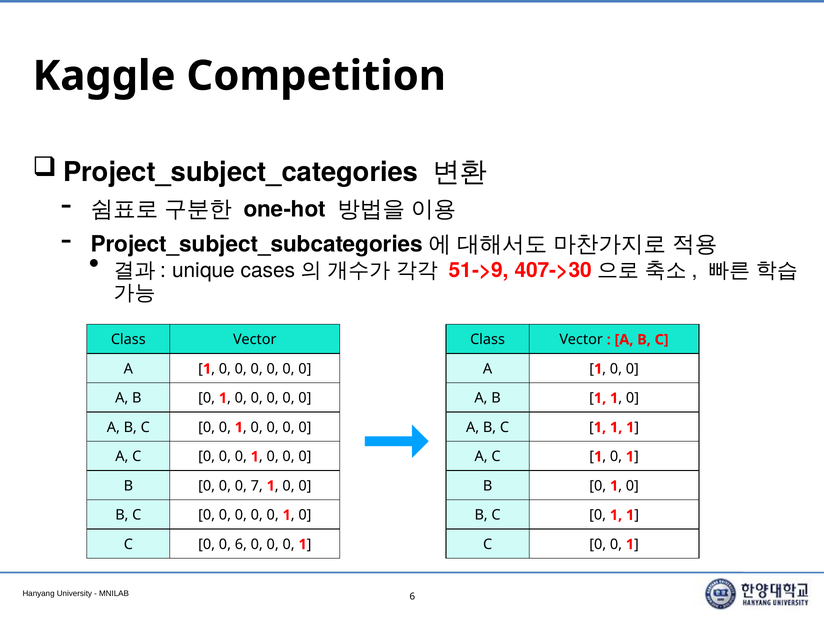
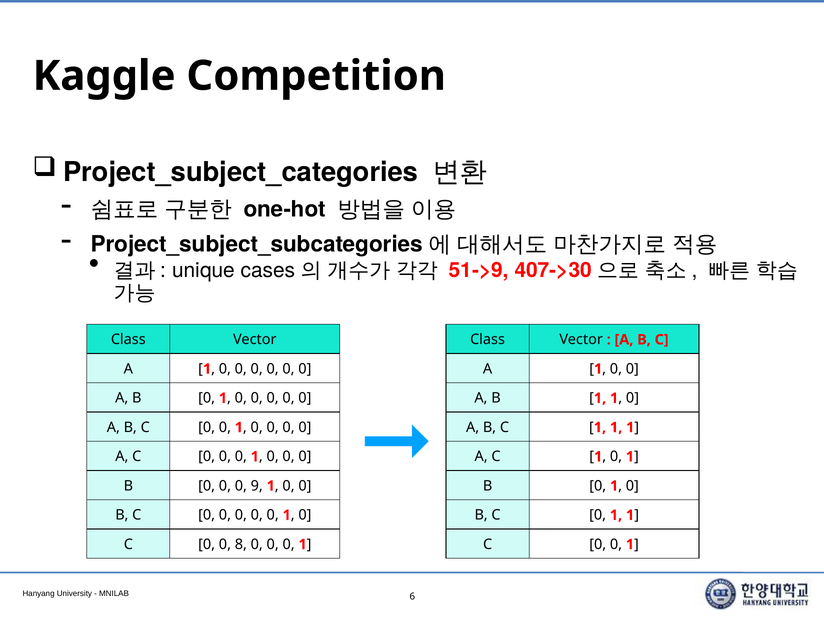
7: 7 -> 9 (257, 486)
0 6: 6 -> 8 (241, 544)
